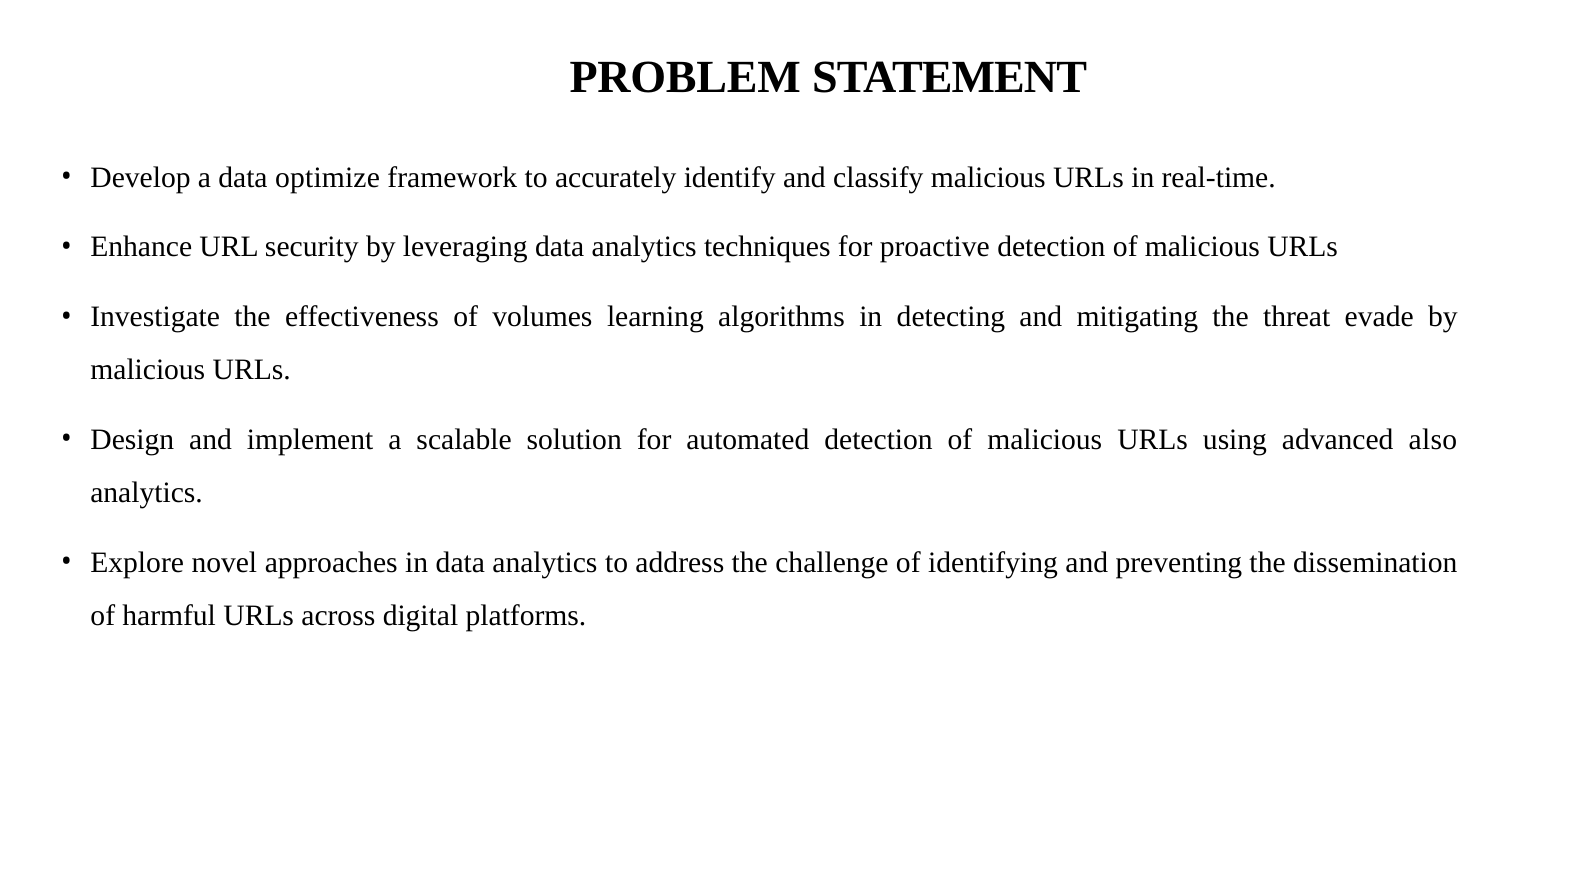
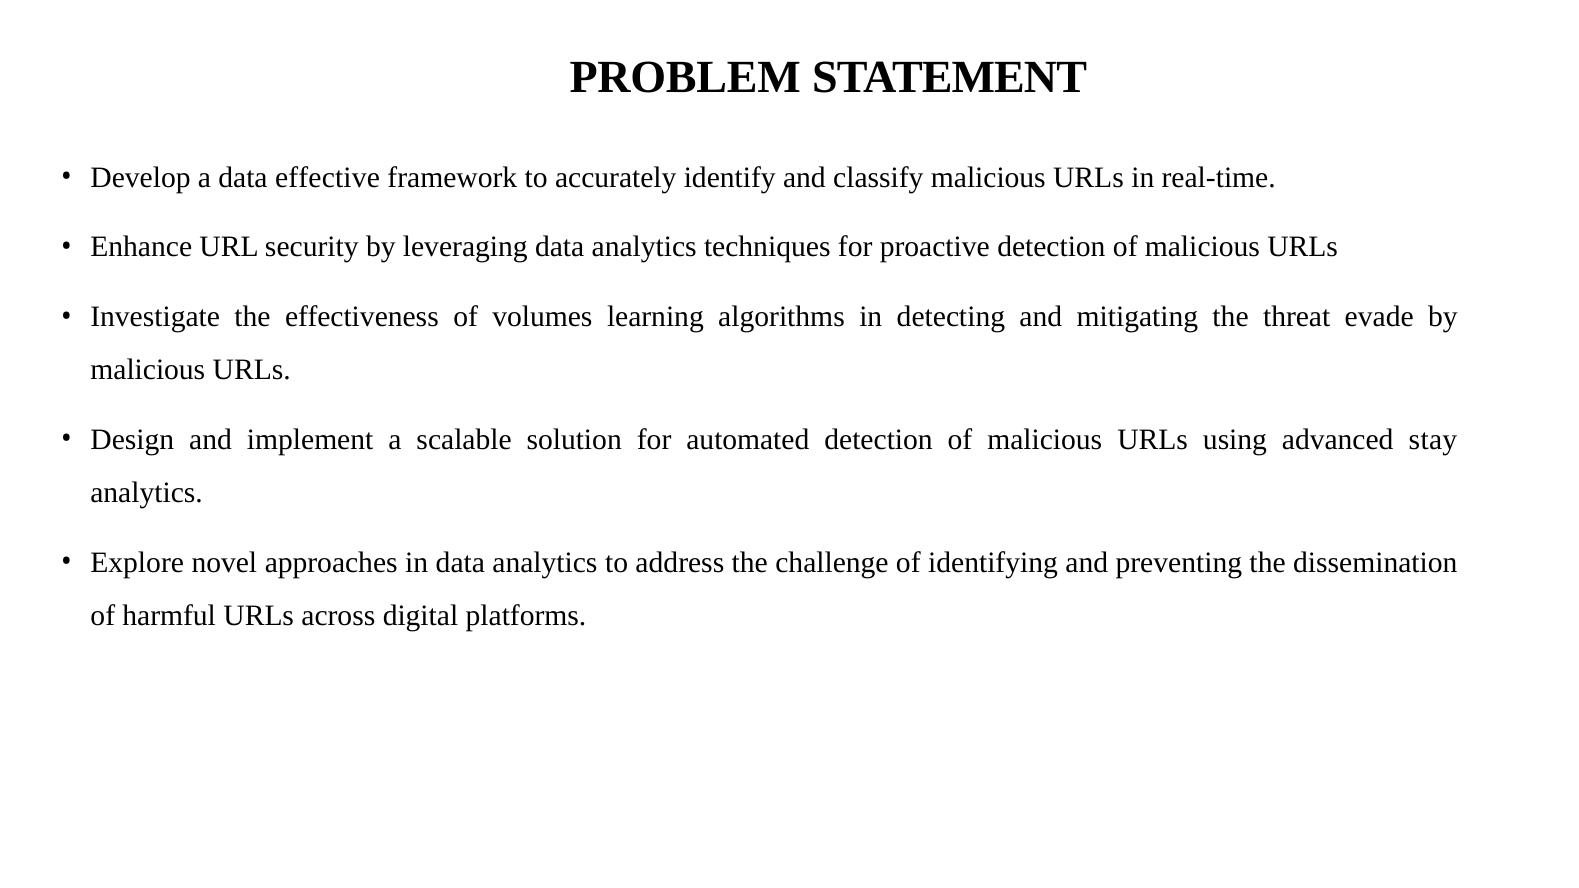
optimize: optimize -> effective (328, 178)
also: also -> stay (1433, 440)
